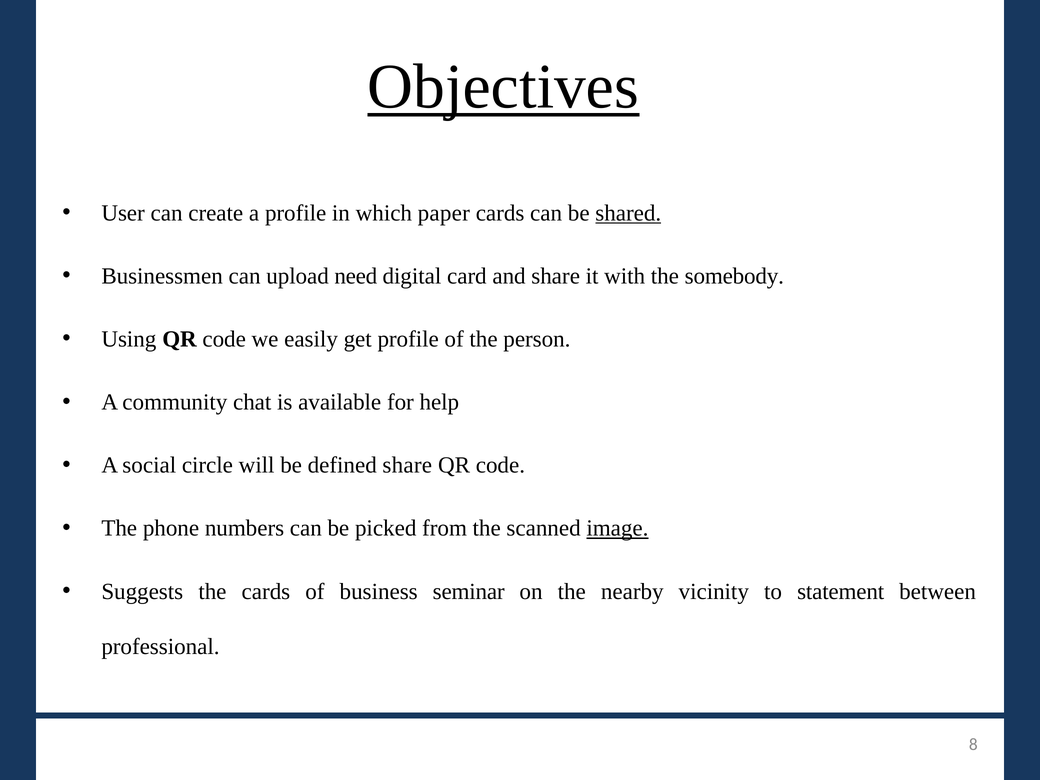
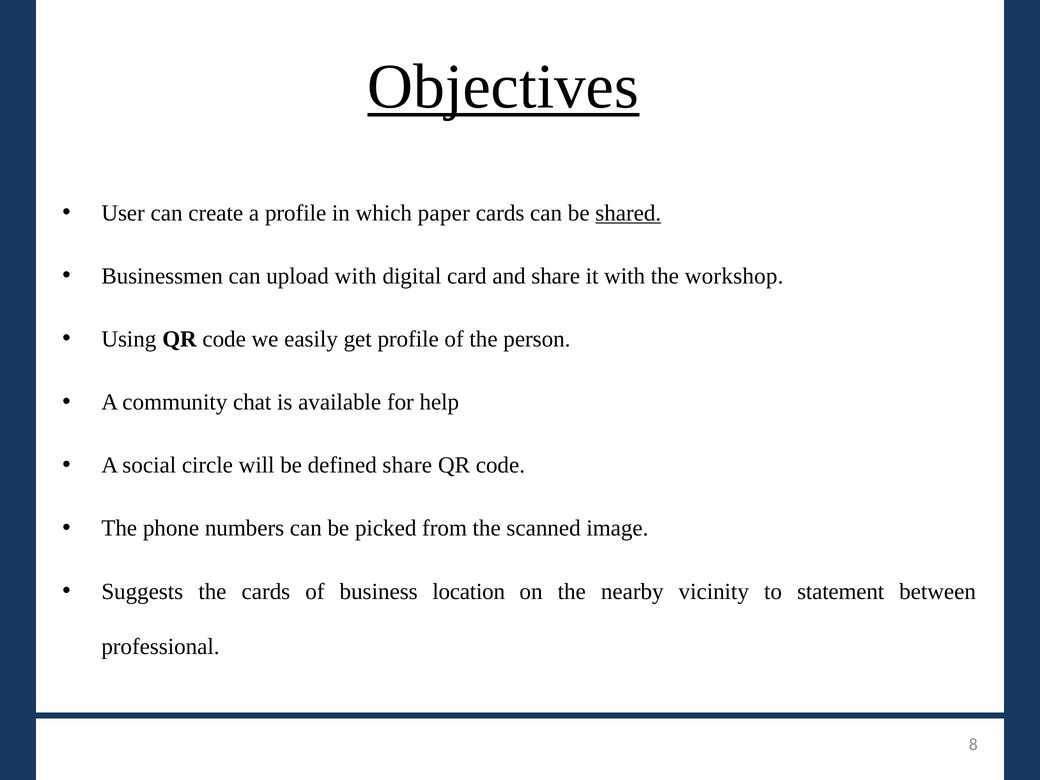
upload need: need -> with (356, 276)
somebody: somebody -> workshop (734, 276)
image underline: present -> none (617, 528)
seminar: seminar -> location (469, 591)
